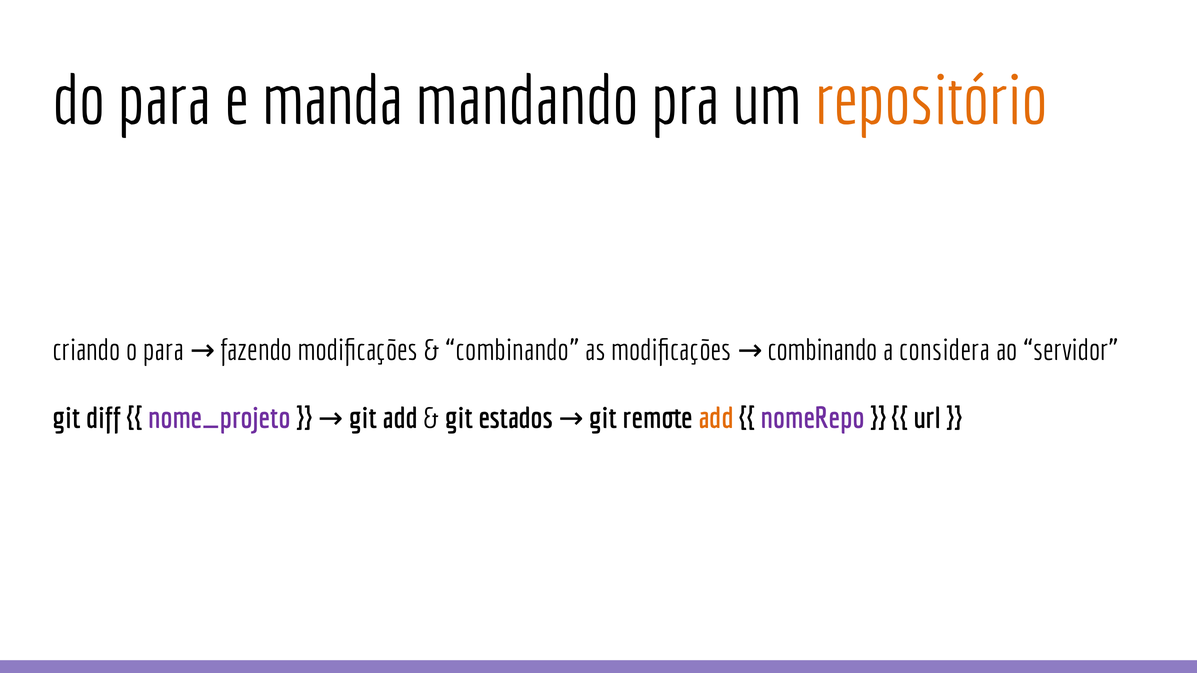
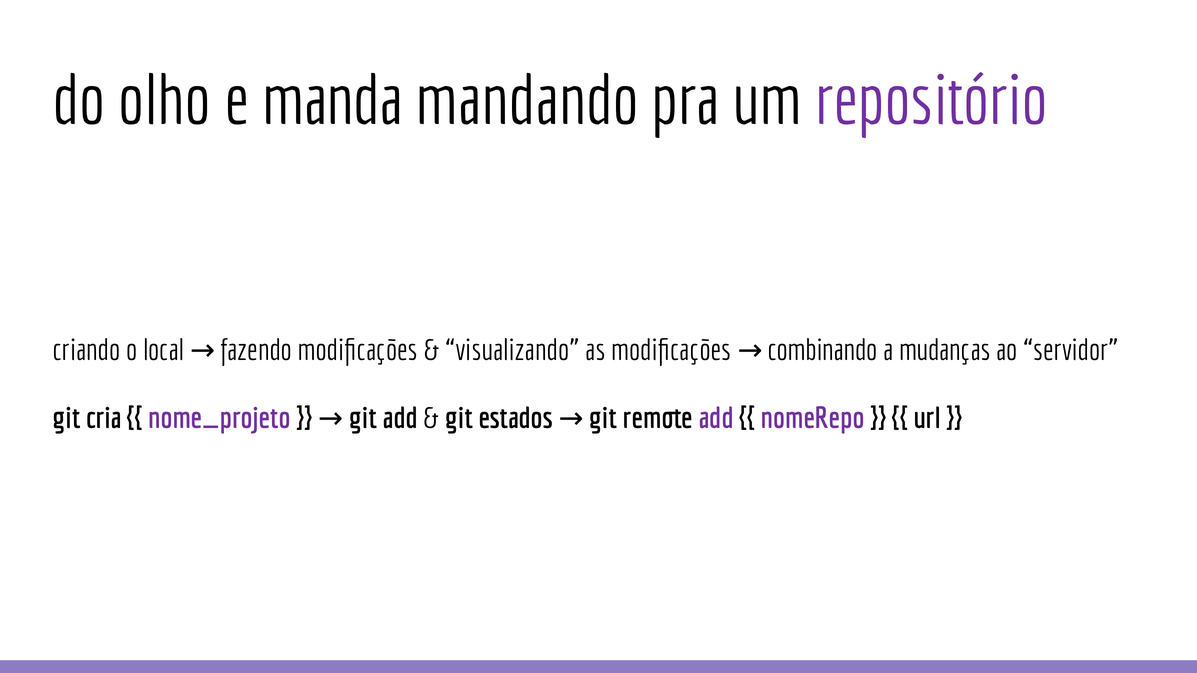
do para: para -> olho (165, 101)
repositório colour: orange -> purple (932, 101)
o para: para -> local (164, 351)
combinando: combinando -> visualizando (513, 351)
considera: considera -> mudanças (945, 351)
diff: diff -> cria (104, 419)
add colour: orange -> purple (716, 419)
